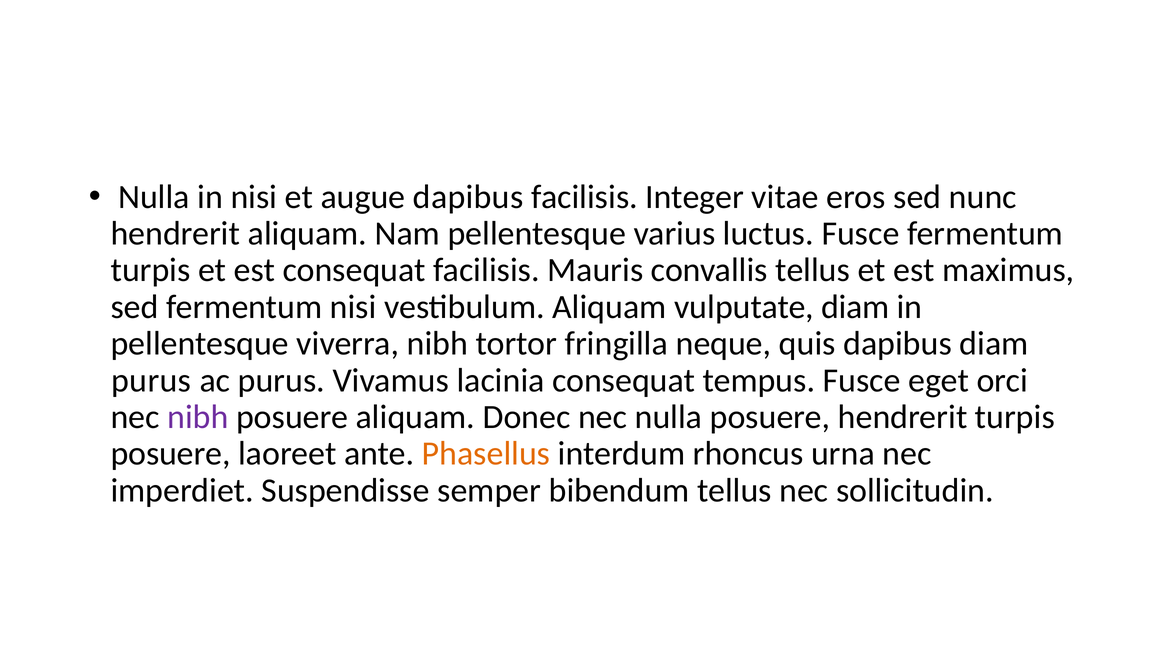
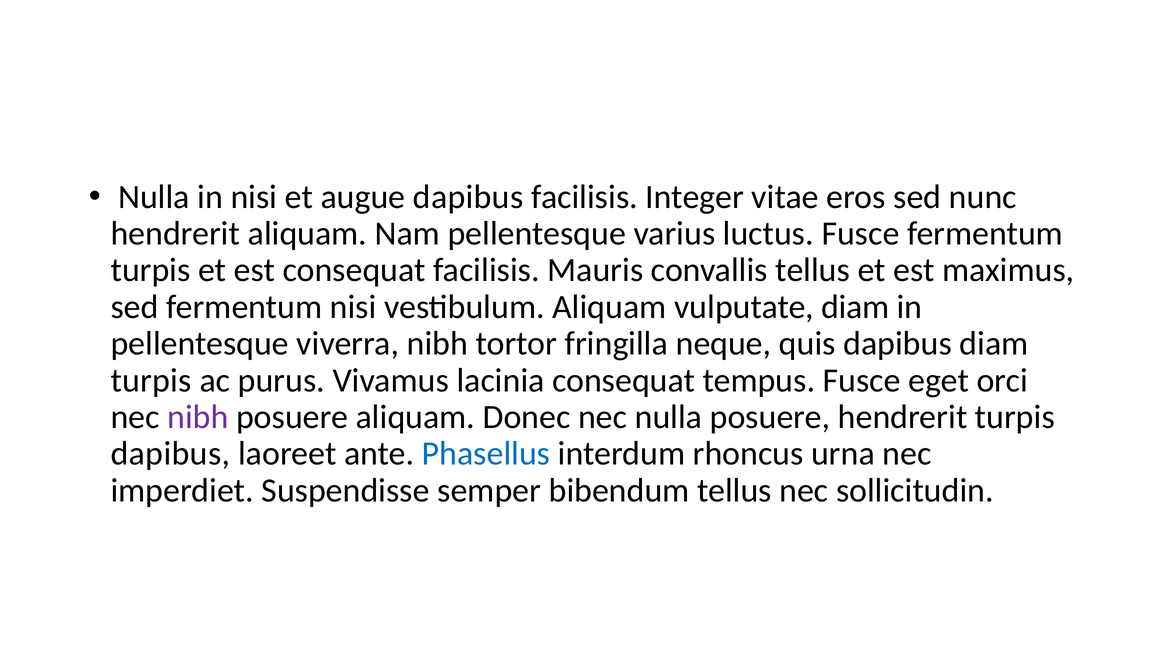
purus: purus -> turpis (151, 380)
posuere: posuere -> dapibus (170, 454)
Phasellus colour: orange -> blue (486, 454)
